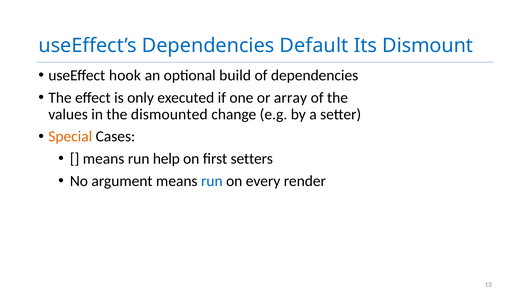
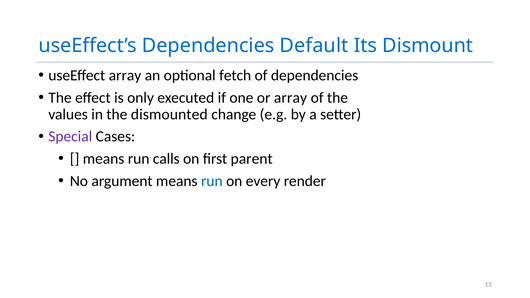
useEffect hook: hook -> array (125, 75)
build: build -> fetch (235, 75)
Special colour: orange -> purple (70, 137)
help: help -> calls (166, 159)
setters: setters -> parent (252, 159)
